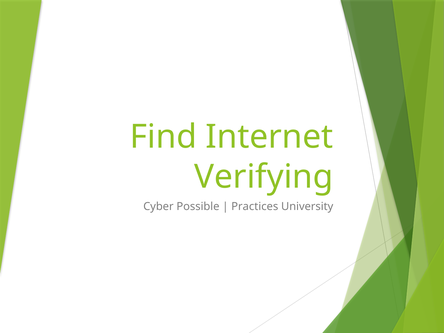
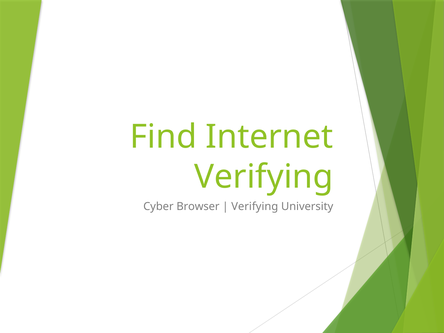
Possible: Possible -> Browser (198, 206)
Practices: Practices -> Verifying (255, 206)
